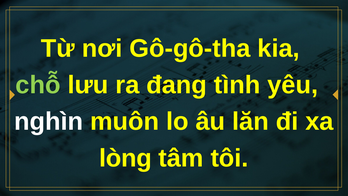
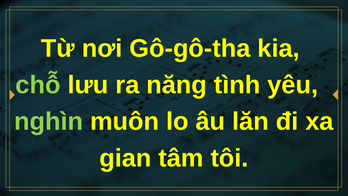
đang: đang -> năng (177, 85)
nghìn colour: white -> light green (49, 121)
lòng: lòng -> gian (125, 158)
